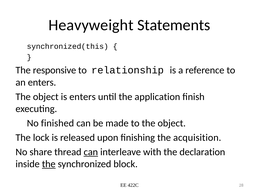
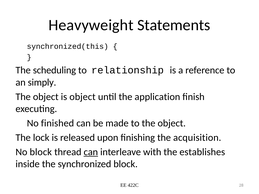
responsive: responsive -> scheduling (54, 70)
an enters: enters -> simply (42, 82)
is enters: enters -> object (83, 97)
No share: share -> block (41, 152)
declaration: declaration -> establishes (202, 152)
the underline: present -> none (49, 164)
